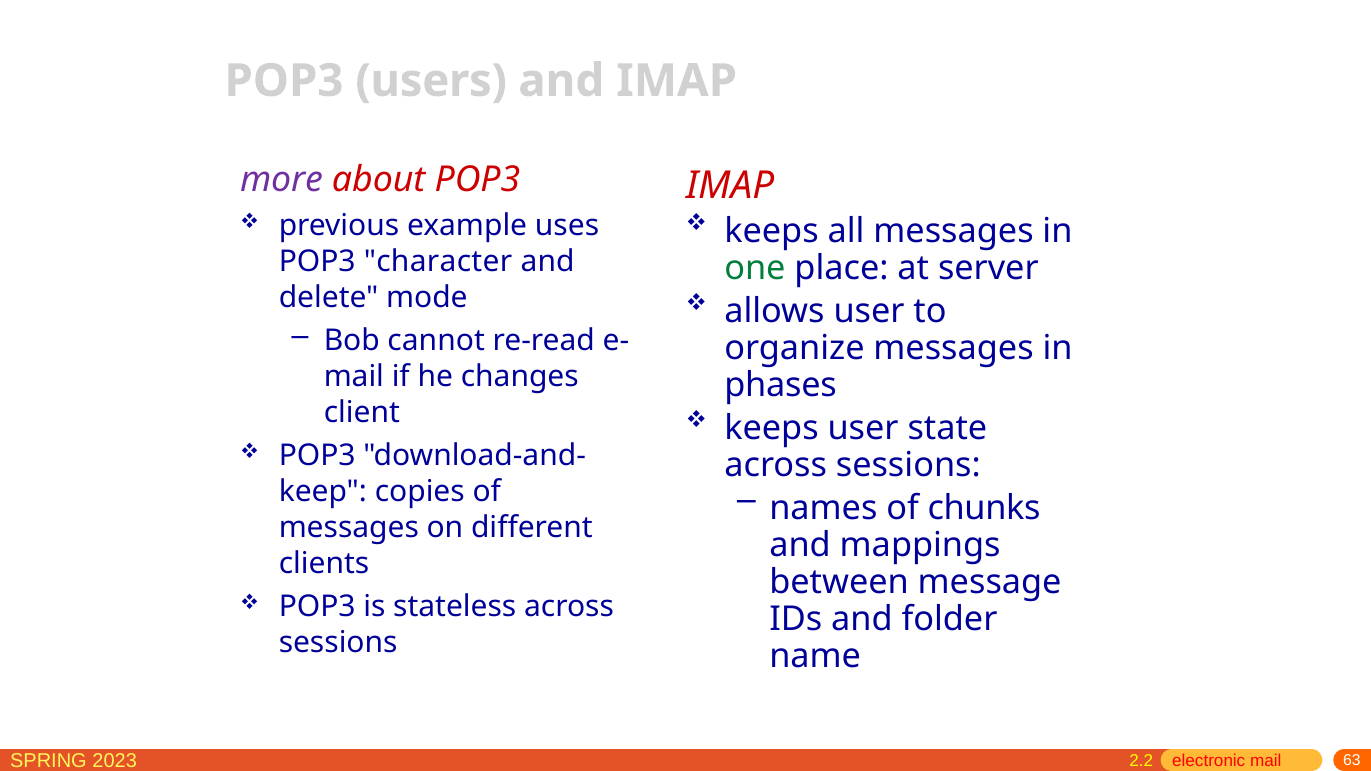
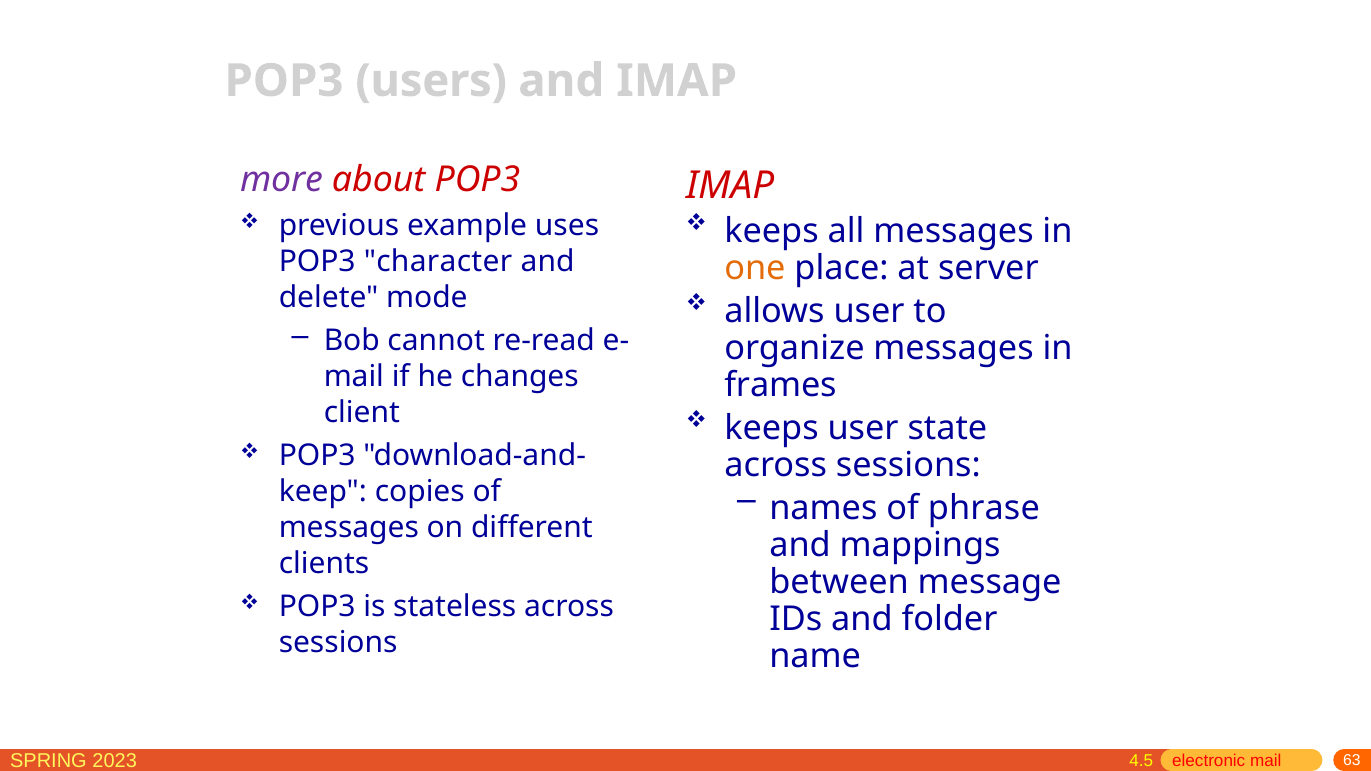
one colour: green -> orange (755, 268)
phases: phases -> frames (781, 385)
chunks: chunks -> phrase (984, 509)
2.2: 2.2 -> 4.5 (1141, 761)
